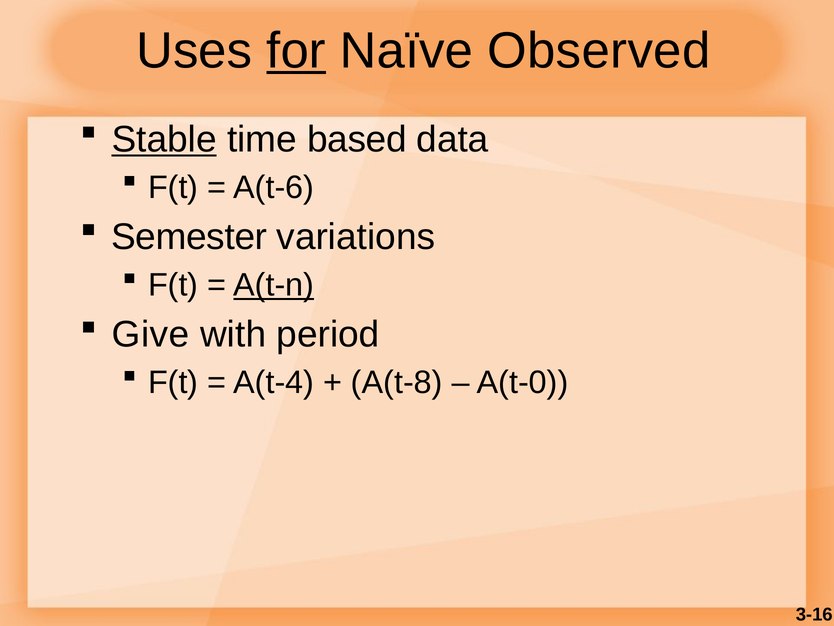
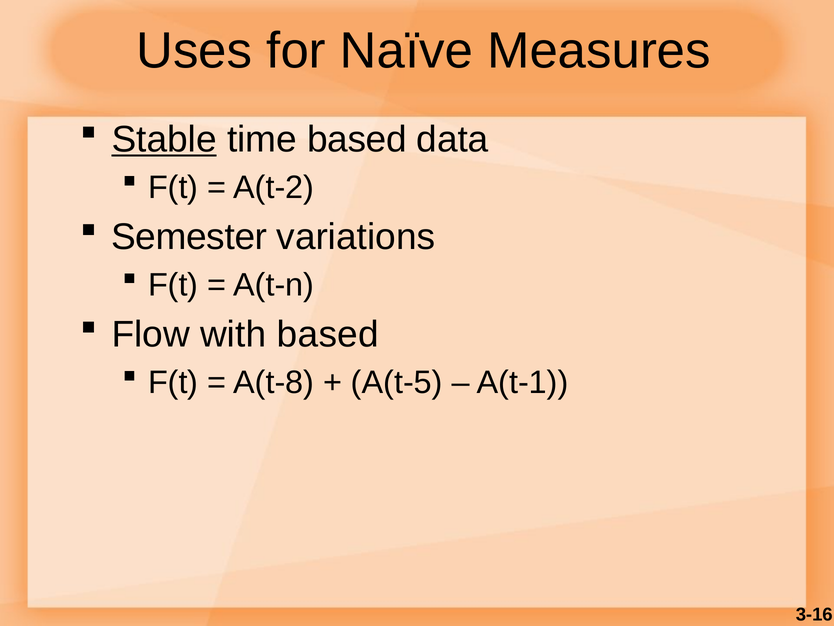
for underline: present -> none (296, 51)
Observed: Observed -> Measures (599, 51)
A(t-6: A(t-6 -> A(t-2 (274, 187)
A(t-n underline: present -> none (274, 285)
Give: Give -> Flow (151, 334)
with period: period -> based (328, 334)
A(t-4: A(t-4 -> A(t-8 (274, 382)
A(t-8: A(t-8 -> A(t-5 (397, 382)
A(t-0: A(t-0 -> A(t-1 (523, 382)
